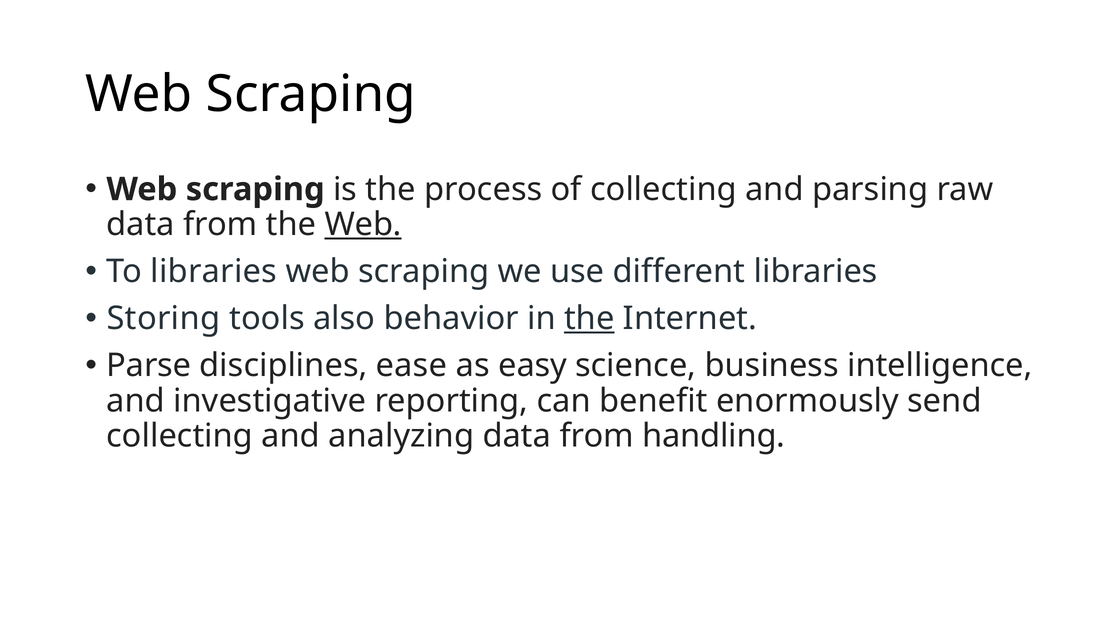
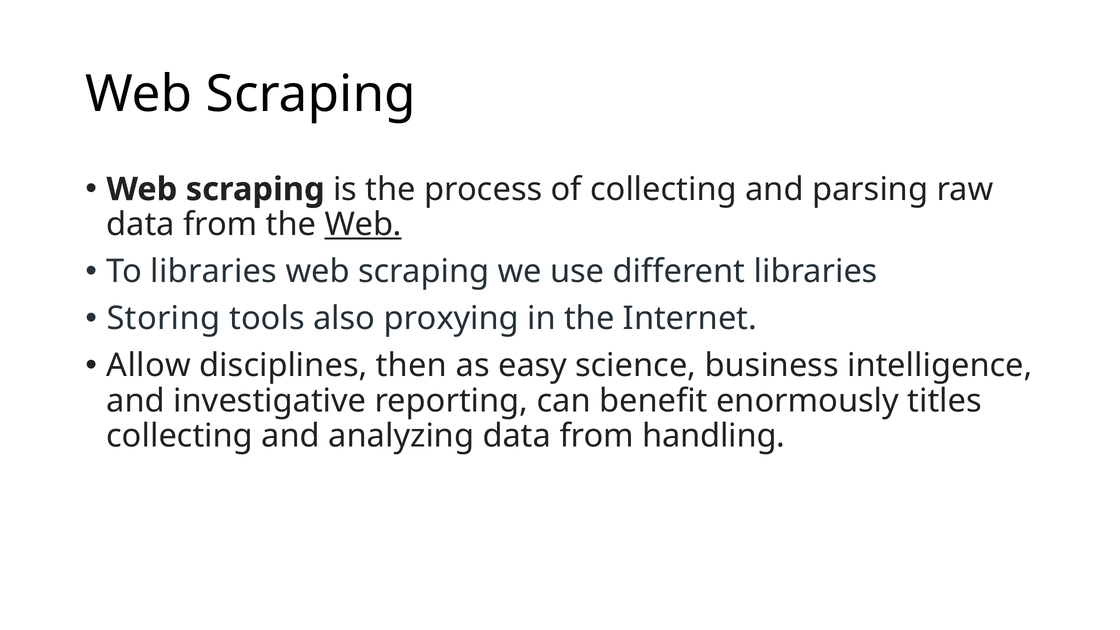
behavior: behavior -> proxying (451, 319)
the underline: present -> none (589, 319)
Parse: Parse -> Allow (149, 366)
ease: ease -> then (411, 366)
send: send -> titles (945, 401)
